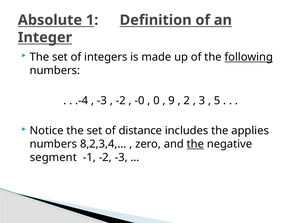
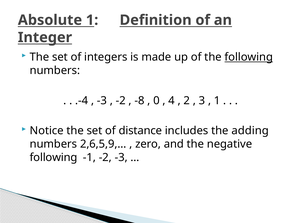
-0: -0 -> -8 (139, 101)
9: 9 -> 4 (172, 101)
5: 5 -> 1 (217, 101)
applies: applies -> adding (250, 131)
8,2,3,4,…: 8,2,3,4,… -> 2,6,5,9,… (103, 144)
the underline: present -> none (195, 144)
segment: segment -> following (53, 158)
